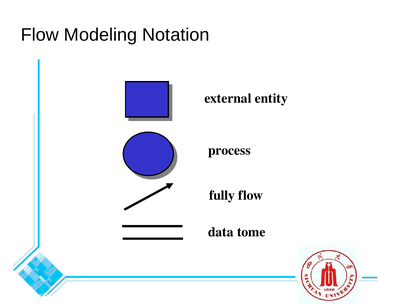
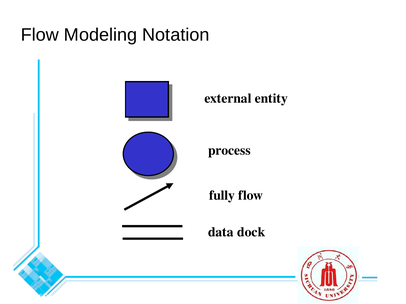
tome: tome -> dock (251, 232)
